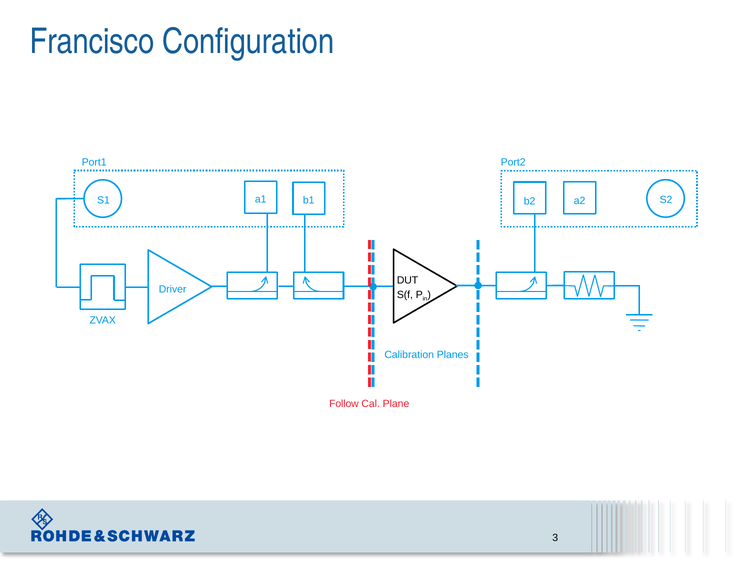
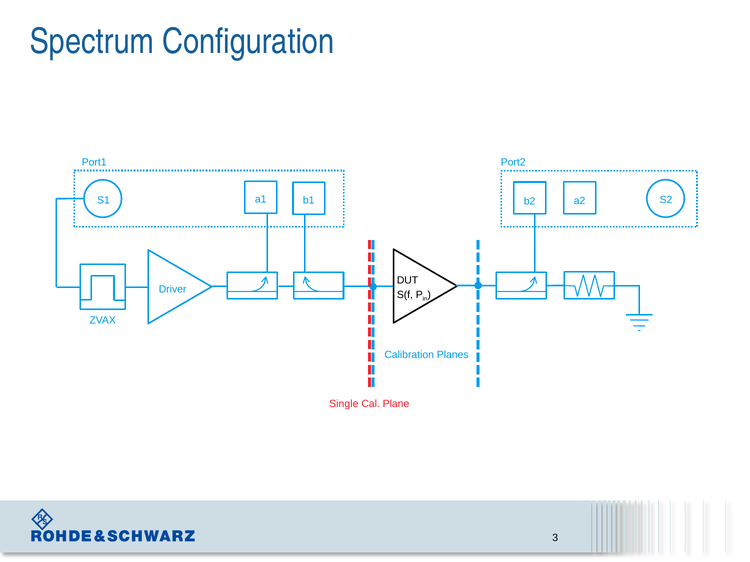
Francisco: Francisco -> Spectrum (92, 41)
Follow: Follow -> Single (344, 404)
